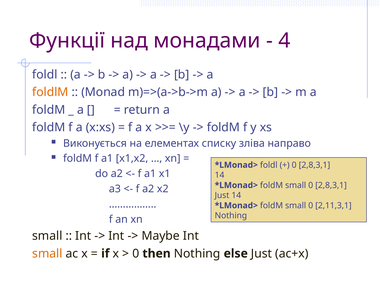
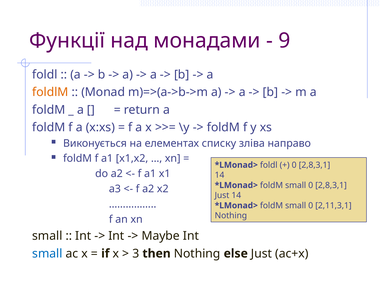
4: 4 -> 9 (284, 41)
small colour: orange -> blue (47, 254)
0: 0 -> 3 (136, 254)
